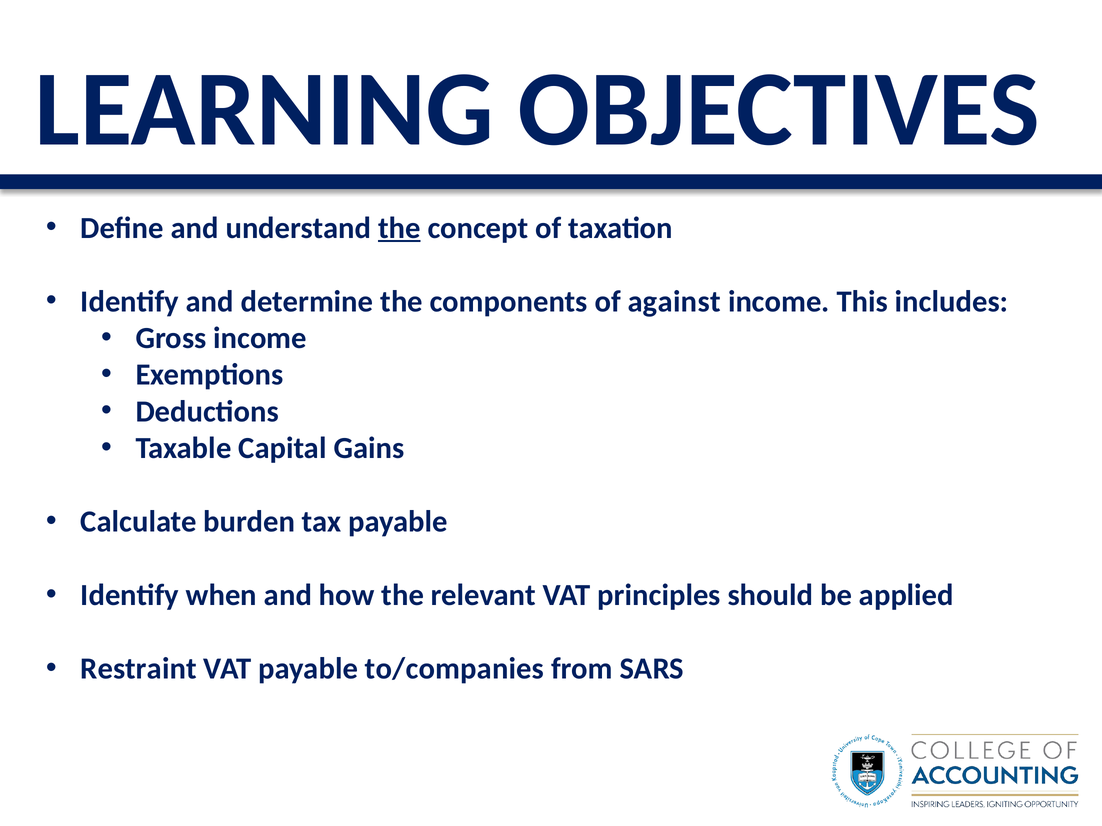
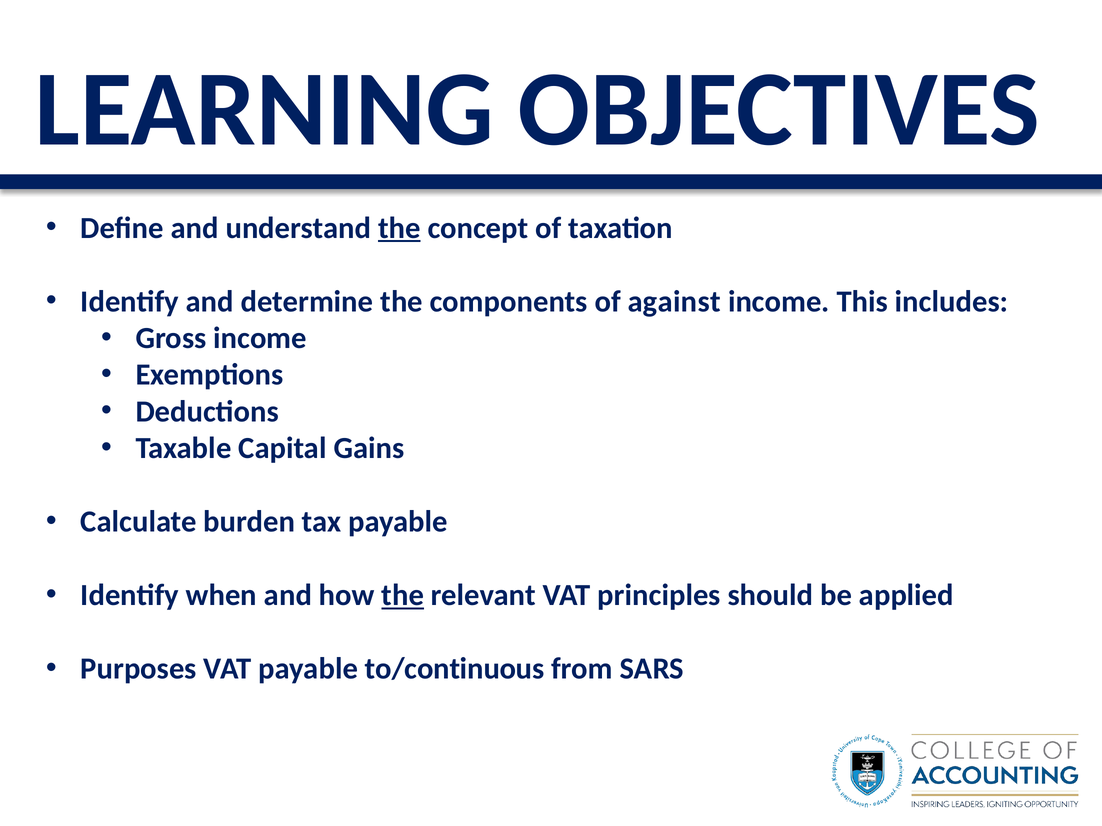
the underline: none -> present (403, 596)
Restraint: Restraint -> Purposes (139, 669)
to/companies: to/companies -> to/continuous (455, 669)
